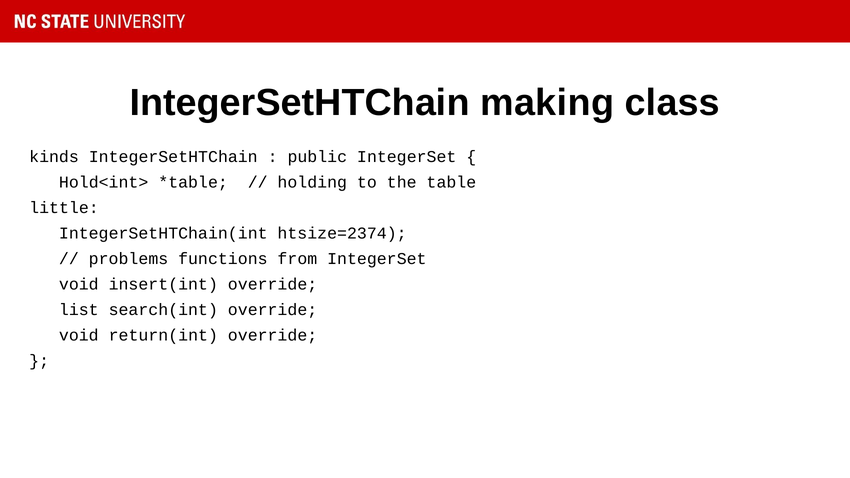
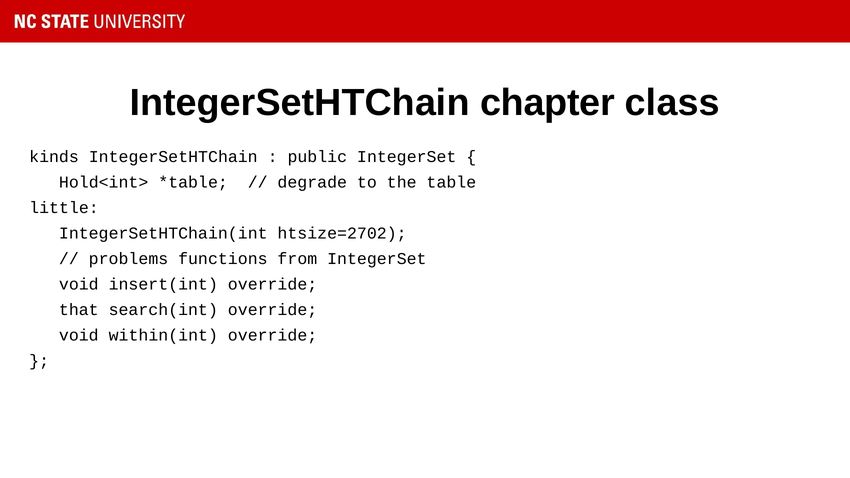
making: making -> chapter (547, 103)
holding: holding -> degrade (312, 182)
htsize=2374: htsize=2374 -> htsize=2702 (342, 233)
list: list -> that (79, 310)
return(int: return(int -> within(int (163, 335)
